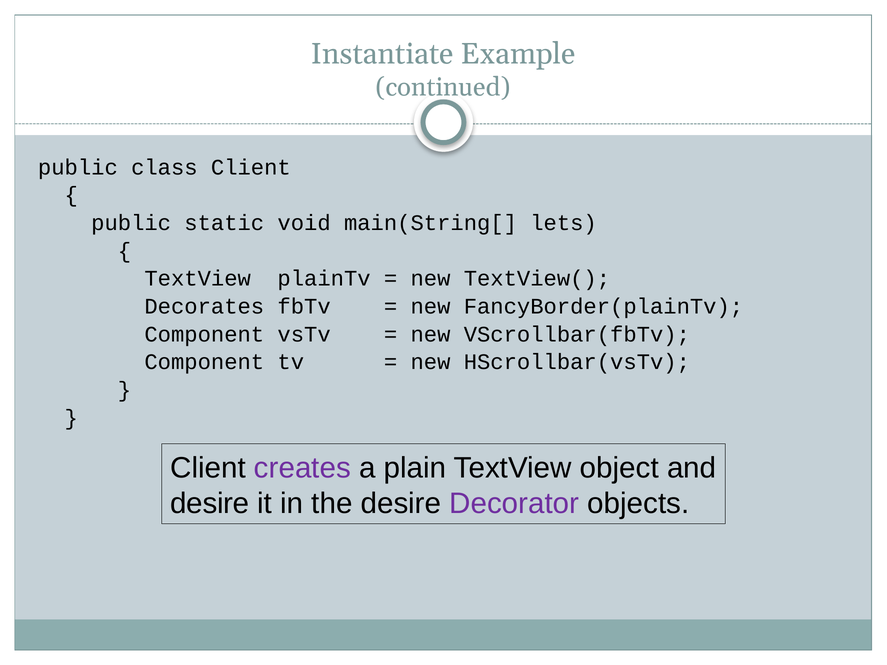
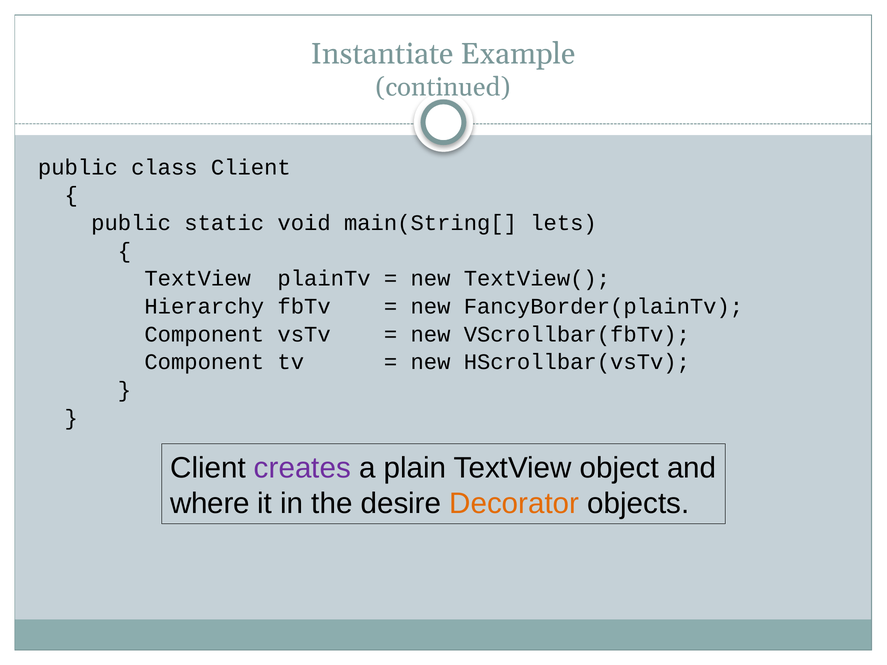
Decorates: Decorates -> Hierarchy (204, 307)
desire: desire -> where (210, 504)
Decorator colour: purple -> orange (514, 504)
